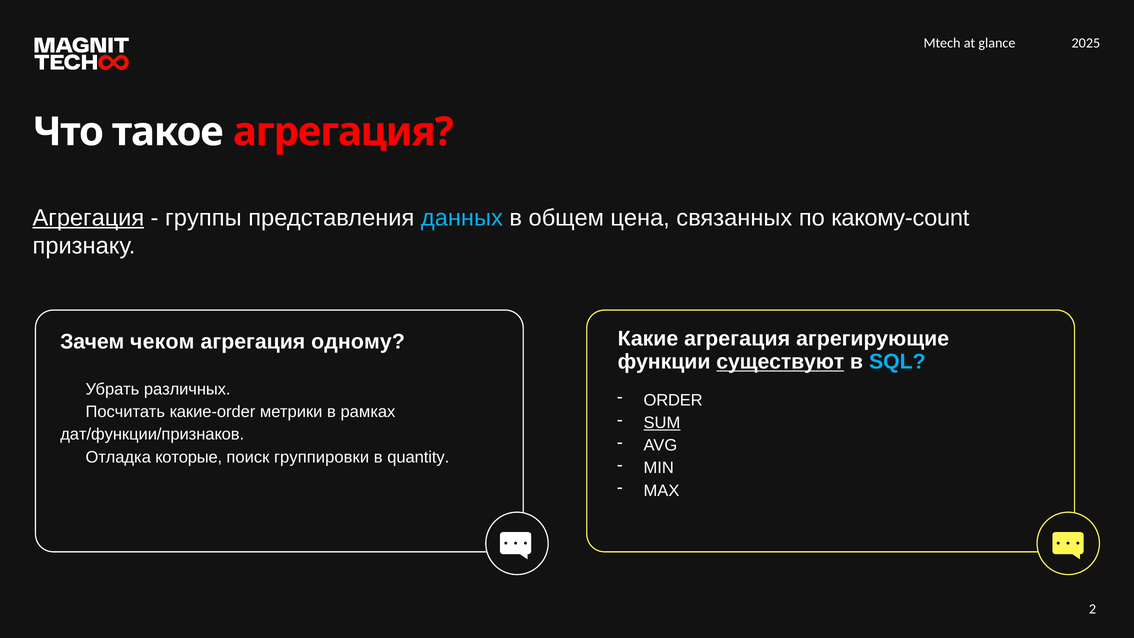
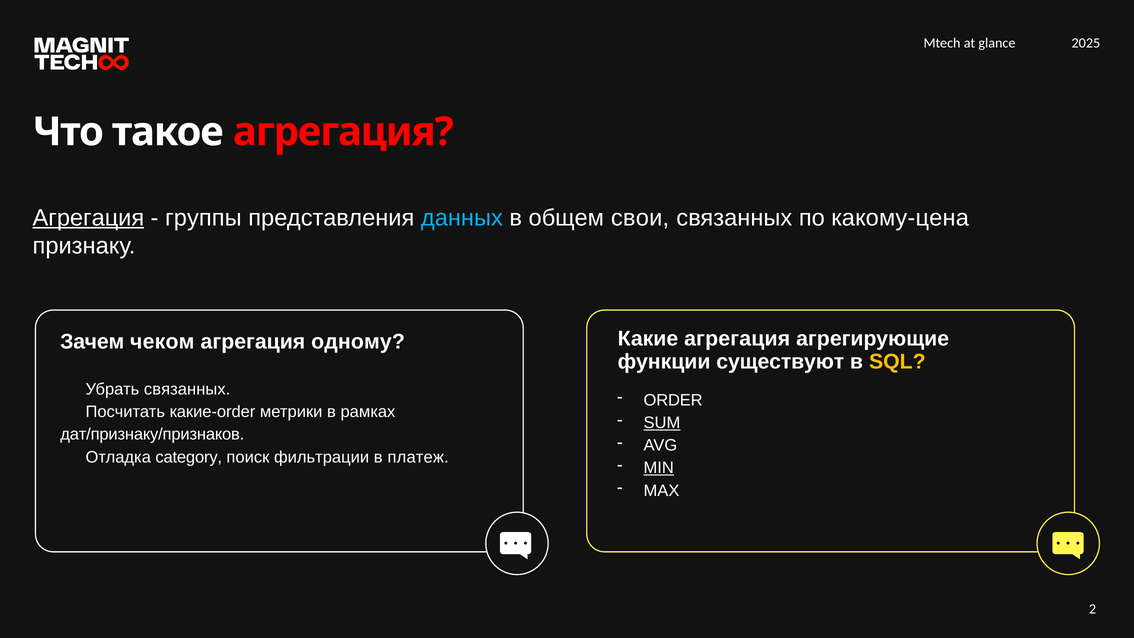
цена: цена -> свои (640, 218)
какому-count: какому-count -> какому-цена (900, 218)
существуют underline: present -> none (780, 362)
SQL colour: light blue -> yellow (897, 362)
Убрать различных: различных -> связанных (187, 389)
дат/функции/признаков: дат/функции/признаков -> дат/признаку/признаков (152, 434)
которые: которые -> category (189, 457)
группировки: группировки -> фильтрации (322, 457)
quantity: quantity -> платеж (418, 457)
MIN underline: none -> present (659, 468)
